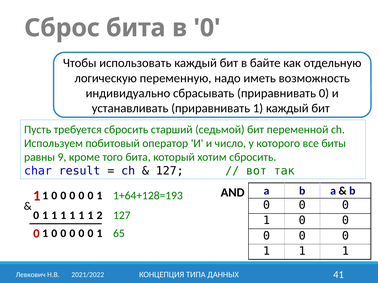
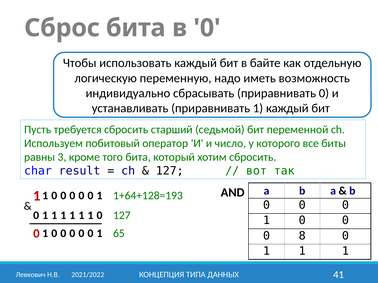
9: 9 -> 3 (62, 157)
1 1 1 2: 2 -> 0 (99, 216)
0: 0 -> 8 (302, 236)
